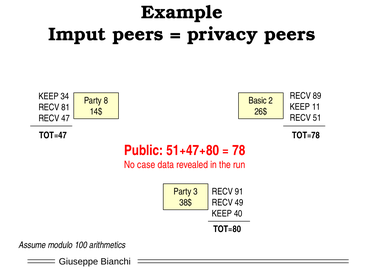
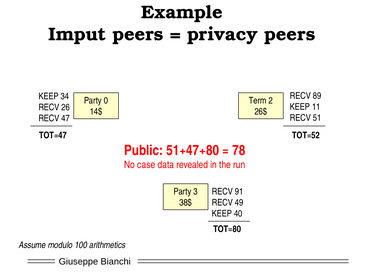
8: 8 -> 0 (106, 101)
Basic: Basic -> Term (258, 101)
81: 81 -> 26 (66, 107)
TOT=78: TOT=78 -> TOT=52 (306, 135)
